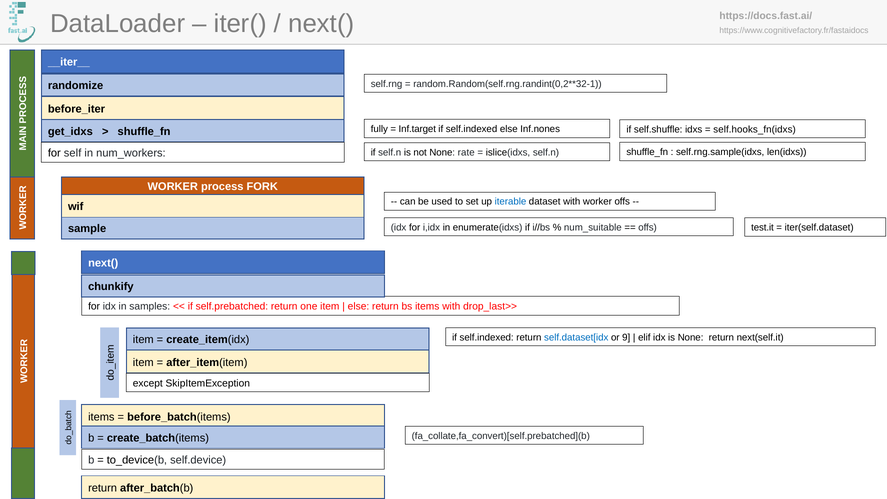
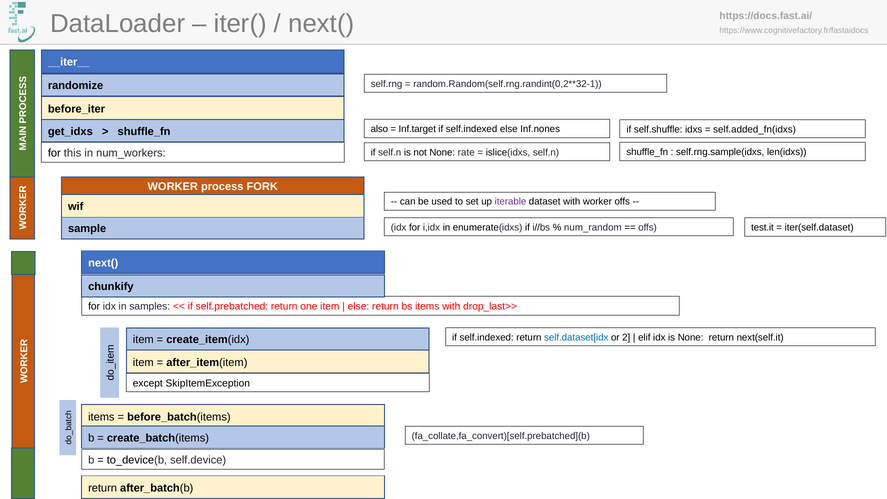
fully: fully -> also (379, 129)
self.hooks_fn(idxs: self.hooks_fn(idxs -> self.added_fn(idxs (755, 130)
self: self -> this (73, 153)
iterable colour: blue -> purple (510, 202)
num_suitable: num_suitable -> num_random (593, 227)
9: 9 -> 2 (626, 338)
